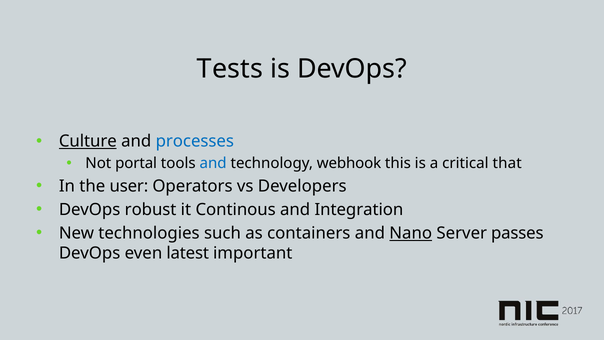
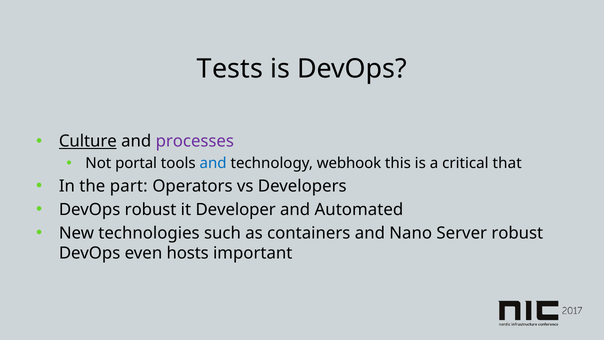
processes colour: blue -> purple (195, 141)
user: user -> part (129, 186)
Continous: Continous -> Developer (236, 209)
Integration: Integration -> Automated (359, 209)
Nano underline: present -> none (411, 233)
Server passes: passes -> robust (517, 233)
latest: latest -> hosts (188, 253)
